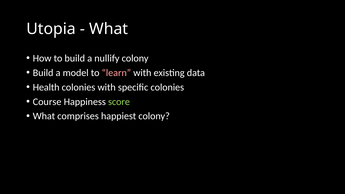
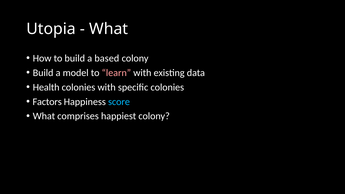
nullify: nullify -> based (107, 58)
Course: Course -> Factors (47, 102)
score colour: light green -> light blue (119, 102)
